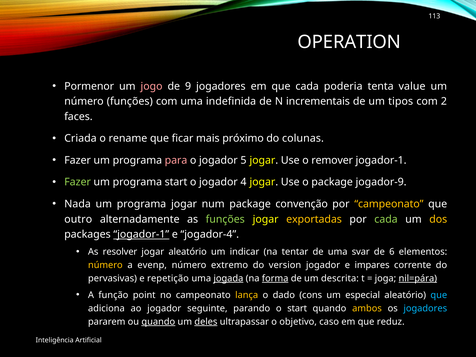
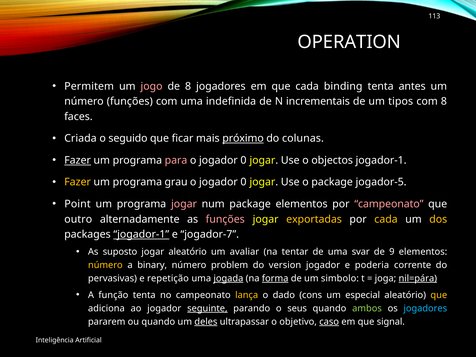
Pormenor: Pormenor -> Permitem (89, 86)
de 9: 9 -> 8 (188, 86)
poderia: poderia -> binding (343, 86)
value: value -> antes (412, 86)
com 2: 2 -> 8 (444, 101)
rename: rename -> seguido (128, 139)
próximo underline: none -> present (243, 139)
Fazer underline: none -> present (78, 160)
5: 5 -> 0 (244, 160)
remover: remover -> objectos (332, 160)
Fazer colour: light green -> yellow (78, 182)
programa start: start -> grau (176, 182)
4: 4 -> 0 (244, 182)
jogador-9: jogador-9 -> jogador-5 (381, 182)
Nada: Nada -> Point (78, 204)
jogar colour: white -> pink (184, 204)
package convenção: convenção -> elementos (302, 204)
campeonato colour: yellow -> pink (389, 204)
funções colour: light green -> pink (225, 219)
cada colour: light green -> yellow (386, 219)
jogador-4: jogador-4 -> jogador-7 (210, 234)
resolver: resolver -> suposto (120, 252)
indicar: indicar -> avaliar (245, 252)
6: 6 -> 9 (392, 252)
evenp: evenp -> binary (152, 265)
extremo: extremo -> problem (230, 265)
impares: impares -> poderia (372, 265)
descrita: descrita -> simbolo (340, 278)
função point: point -> tenta (144, 295)
que colour: light blue -> yellow (439, 295)
seguinte underline: none -> present (207, 308)
o start: start -> seus (297, 308)
ambos colour: yellow -> light green (367, 308)
quando underline: present -> none (158, 322)
caso underline: none -> present (329, 322)
reduz: reduz -> signal (391, 322)
